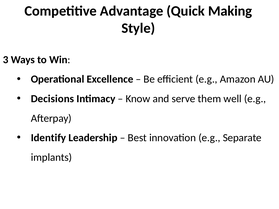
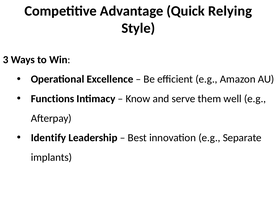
Making: Making -> Relying (230, 11)
Decisions: Decisions -> Functions (53, 99)
